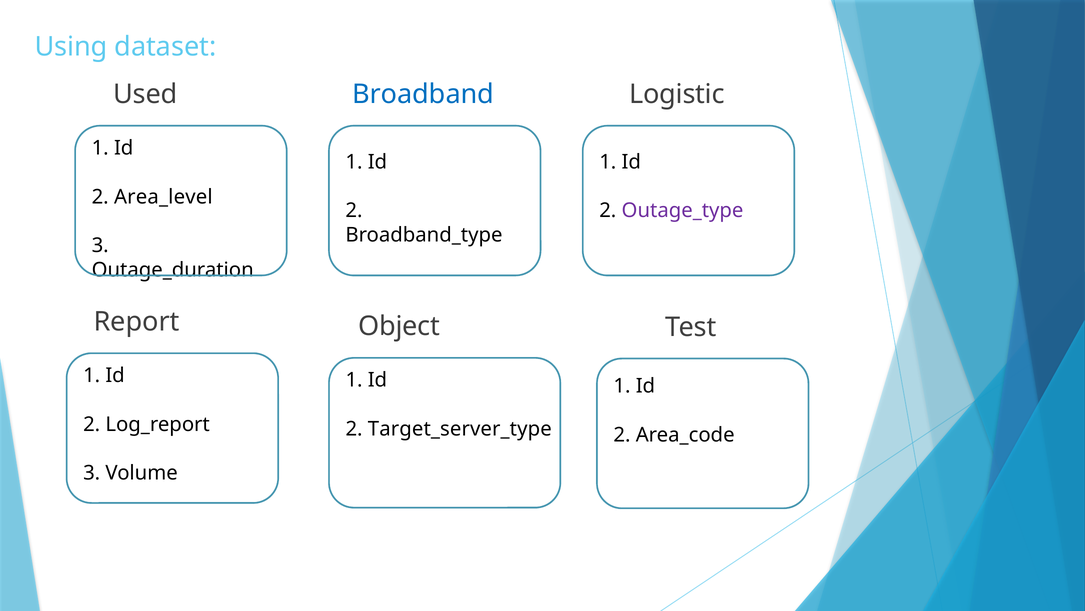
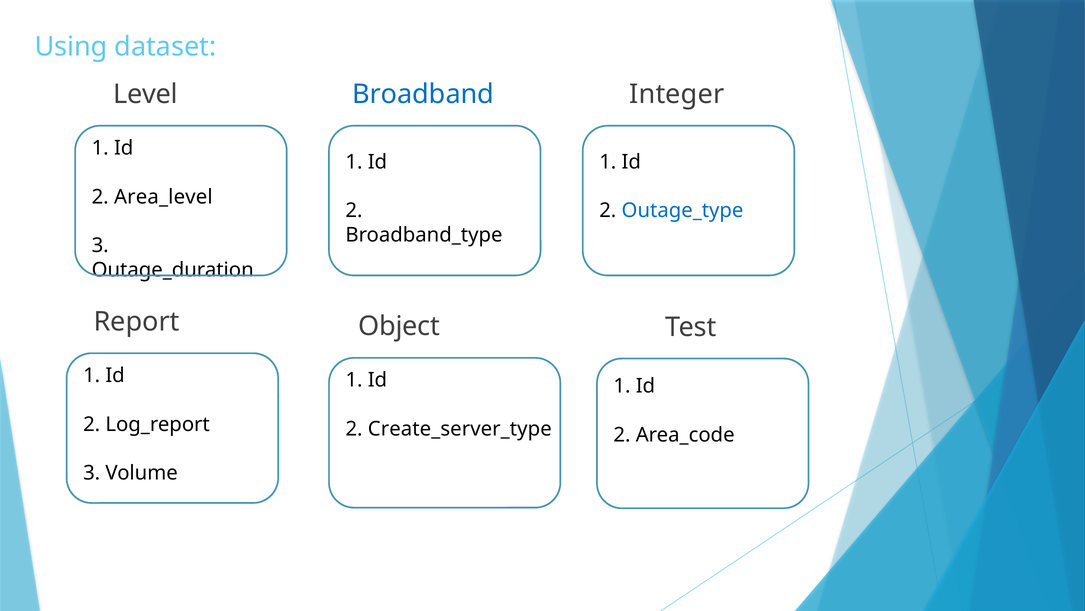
Used: Used -> Level (145, 94)
Logistic: Logistic -> Integer (677, 94)
Outage_type colour: purple -> blue (683, 210)
Target_server_type: Target_server_type -> Create_server_type (460, 429)
